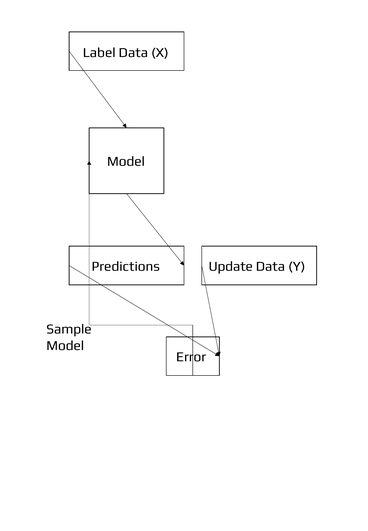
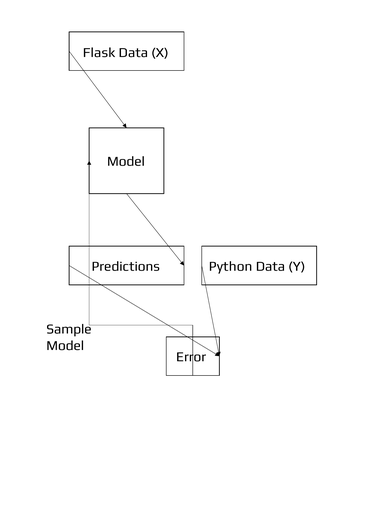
Label: Label -> Flask (99, 53)
Update: Update -> Python (231, 267)
